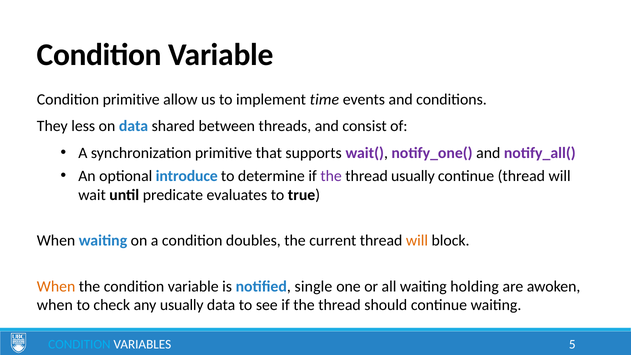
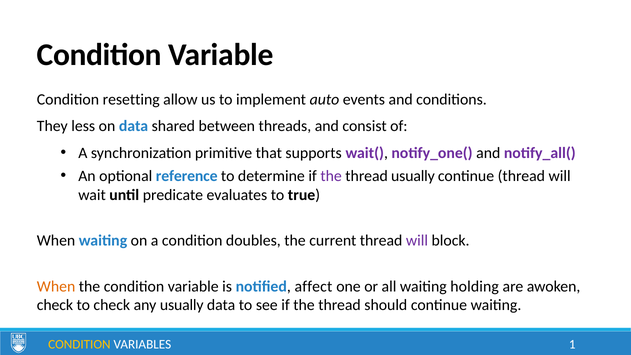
Condition primitive: primitive -> resetting (131, 99)
time: time -> auto (324, 99)
introduce: introduce -> reference (187, 176)
will colour: orange -> purple (417, 241)
single: single -> affect (313, 286)
when: when -> check (55, 305)
CONDITION colour: light blue -> yellow (79, 345)
5: 5 -> 1 (572, 345)
